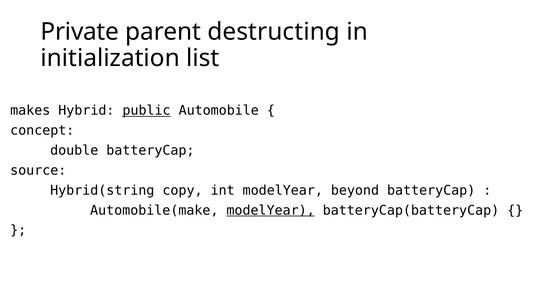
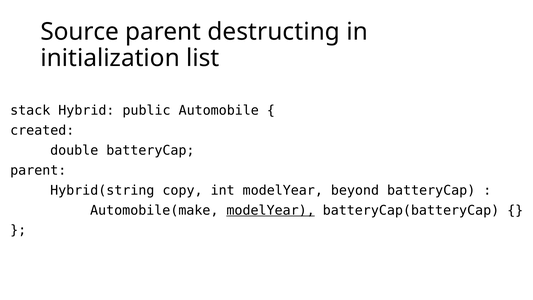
Private: Private -> Source (80, 32)
makes: makes -> stack (30, 110)
public underline: present -> none (147, 110)
concept: concept -> created (42, 130)
source: source -> parent (38, 170)
